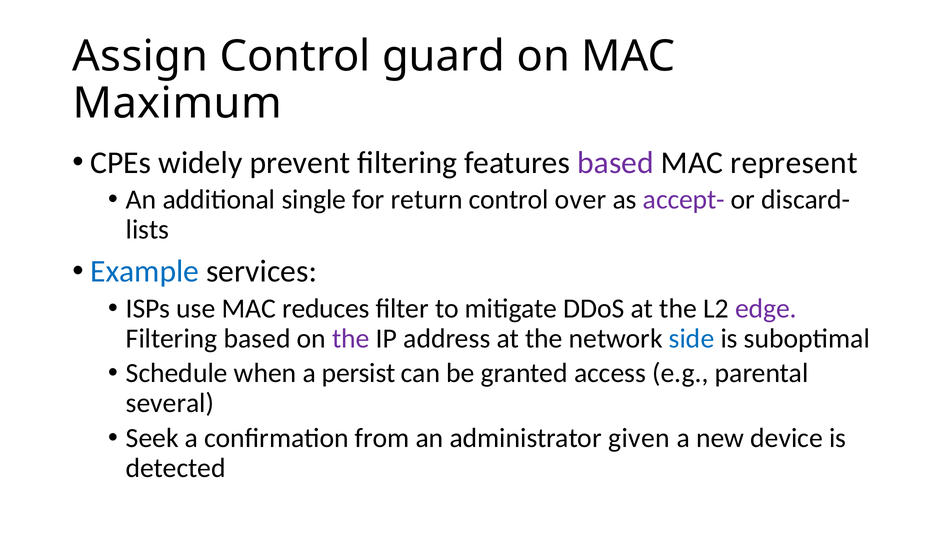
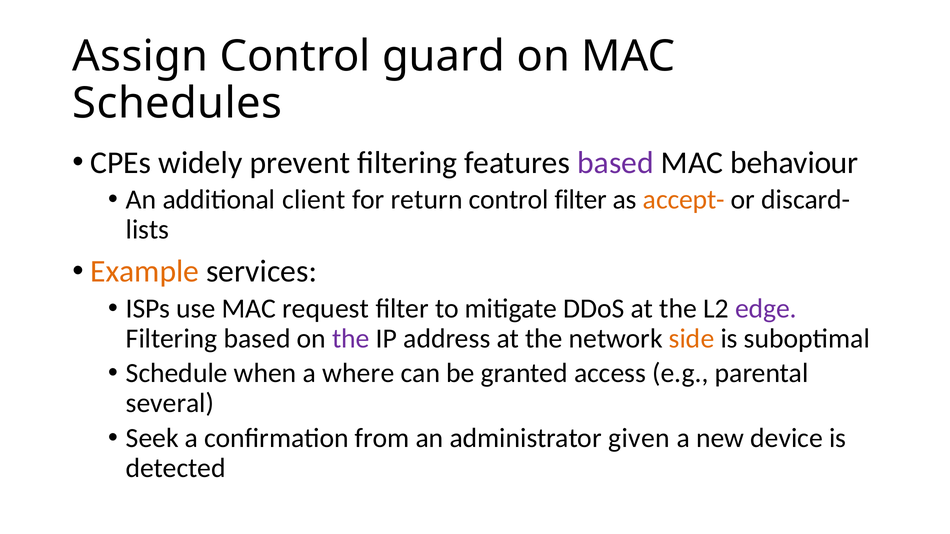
Maximum: Maximum -> Schedules (177, 103)
represent: represent -> behaviour (794, 163)
single: single -> client (314, 200)
control over: over -> filter (581, 200)
accept- colour: purple -> orange (684, 200)
Example colour: blue -> orange (145, 272)
reduces: reduces -> request (326, 309)
side colour: blue -> orange (692, 339)
persist: persist -> where (358, 373)
